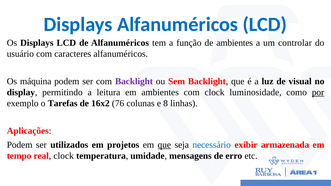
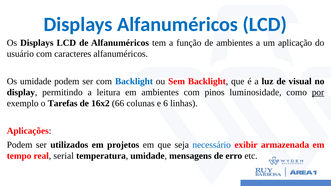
controlar: controlar -> aplicação (295, 43)
Os máquina: máquina -> umidade (36, 81)
Backlight colour: purple -> blue (134, 81)
com clock: clock -> pinos (215, 92)
76: 76 -> 66 (118, 103)
8: 8 -> 6 (166, 103)
que underline: present -> none (164, 145)
real clock: clock -> serial (64, 156)
